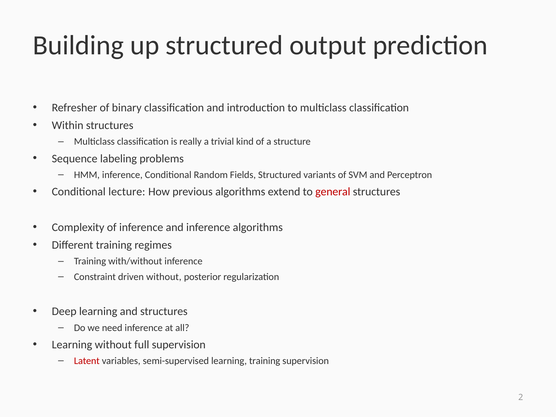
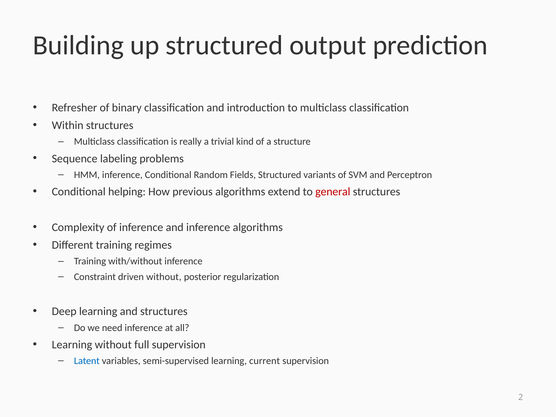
lecture: lecture -> helping (127, 192)
Latent colour: red -> blue (87, 361)
learning training: training -> current (265, 361)
